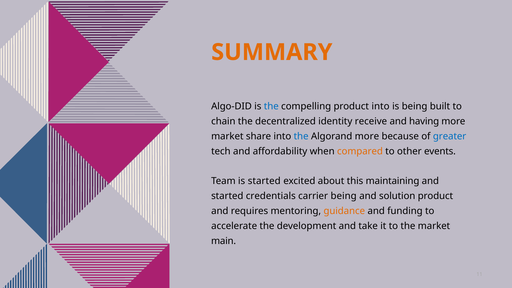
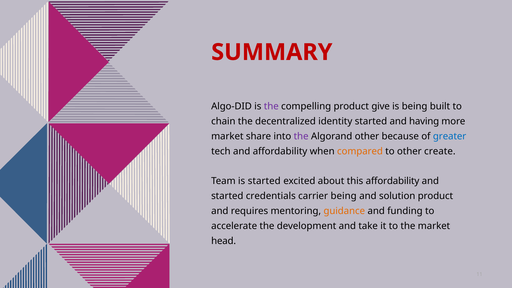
SUMMARY colour: orange -> red (272, 52)
the colour: blue -> purple (271, 106)
product into: into -> give (381, 106)
identity receive: receive -> started (371, 121)
the colour: blue -> purple (301, 136)
Algorand more: more -> other (367, 136)
events: events -> create (440, 151)
this maintaining: maintaining -> affordability (393, 181)
main: main -> head (224, 241)
